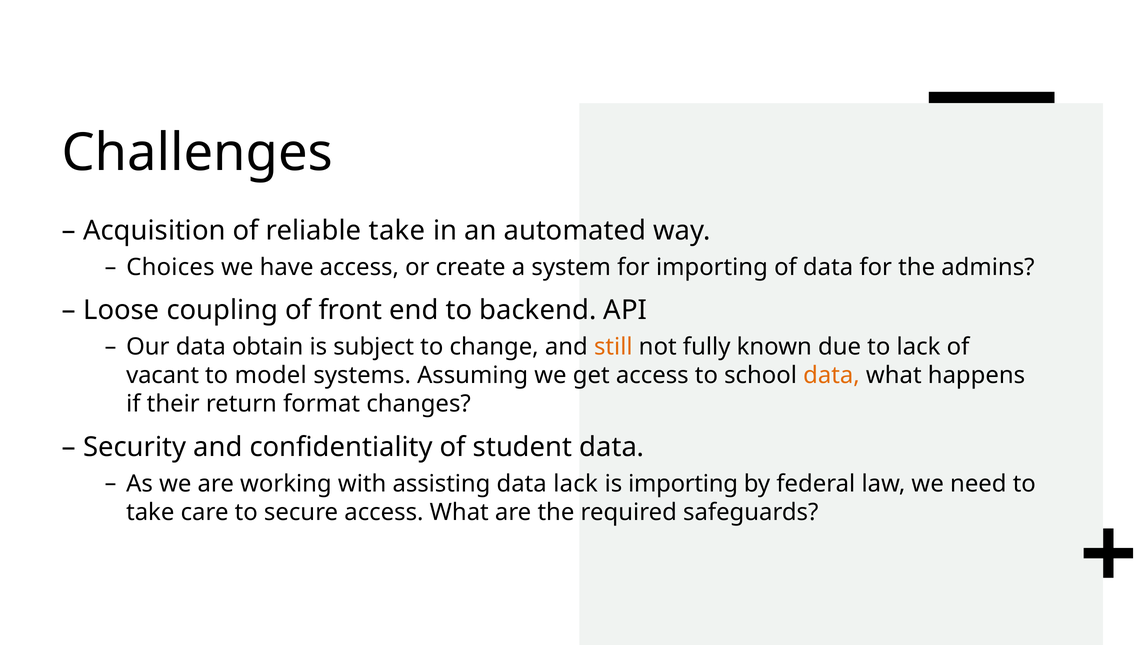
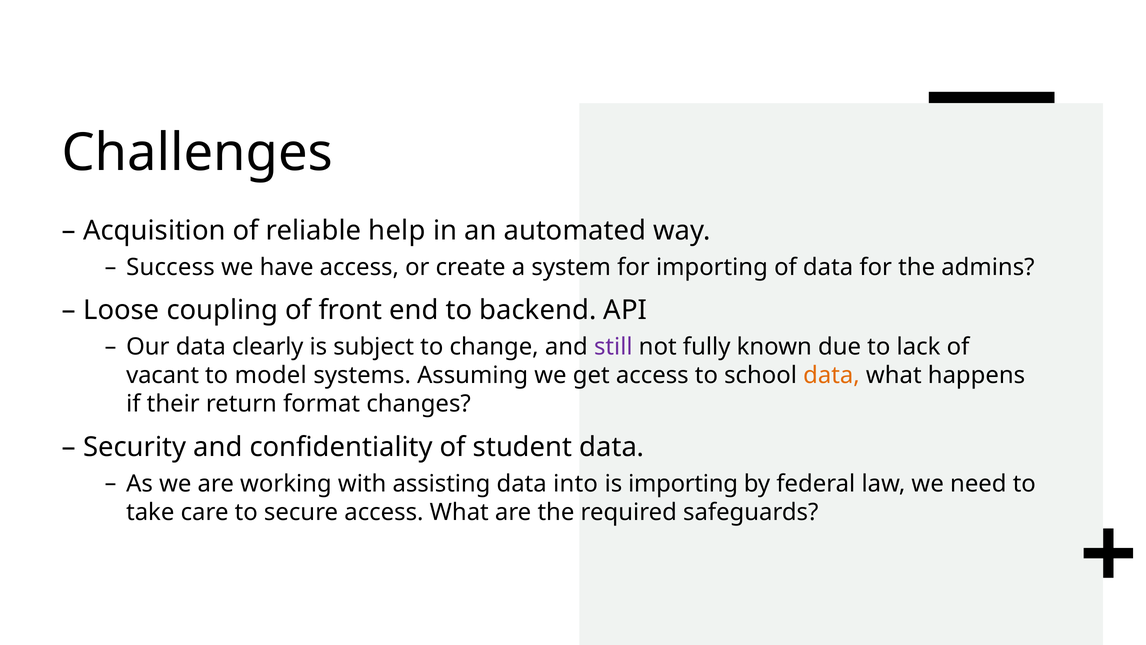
reliable take: take -> help (397, 231)
Choices: Choices -> Success (170, 267)
obtain: obtain -> clearly (268, 347)
still colour: orange -> purple (613, 347)
data lack: lack -> into (576, 483)
